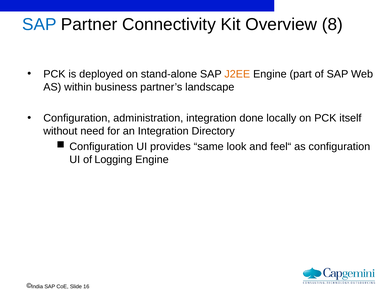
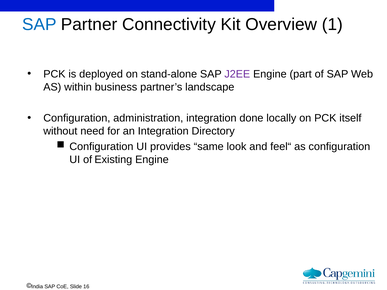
8: 8 -> 1 (332, 24)
J2EE colour: orange -> purple (237, 74)
Logging: Logging -> Existing (113, 160)
